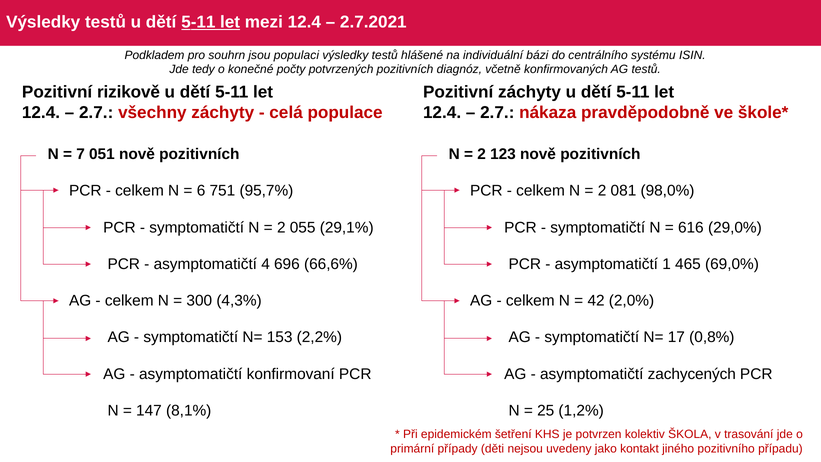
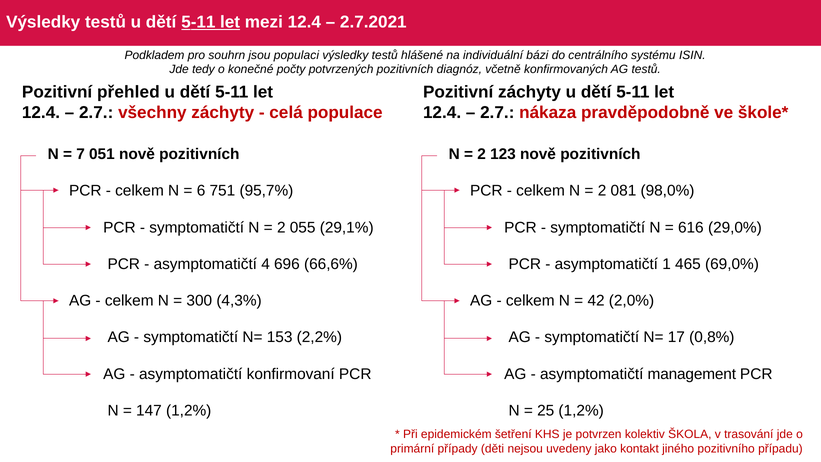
rizikově: rizikově -> přehled (128, 92)
zachycených: zachycených -> management (692, 374)
147 8,1%: 8,1% -> 1,2% (189, 410)
